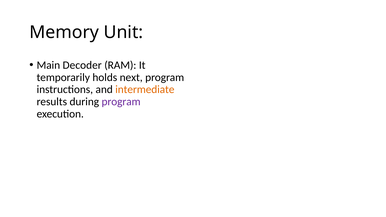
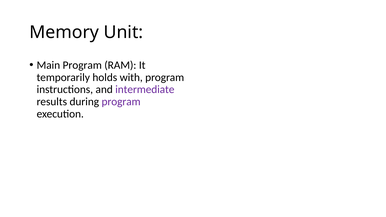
Main Decoder: Decoder -> Program (82, 65)
next: next -> with (131, 77)
intermediate colour: orange -> purple (145, 90)
